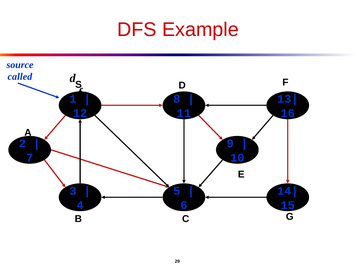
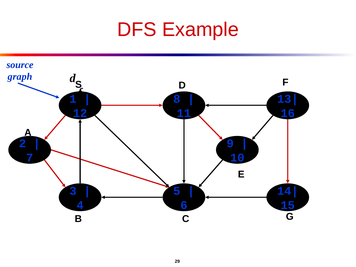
called: called -> graph (20, 77)
